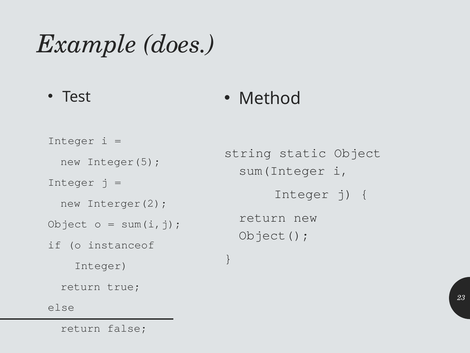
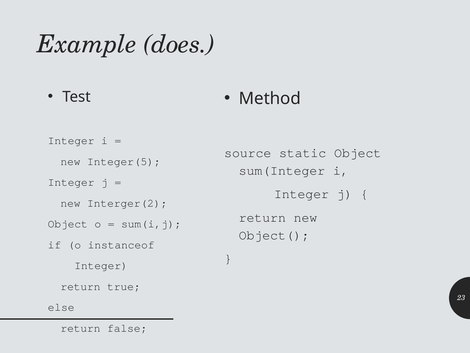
string: string -> source (248, 153)
